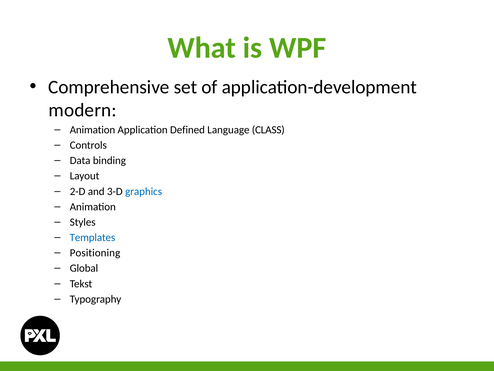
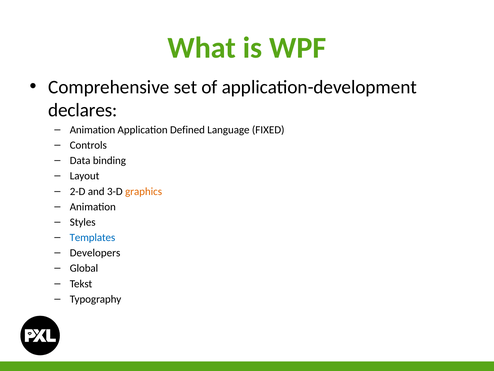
modern: modern -> declares (83, 110)
CLASS: CLASS -> FIXED (268, 130)
graphics colour: blue -> orange (144, 191)
Positioning: Positioning -> Developers (95, 253)
